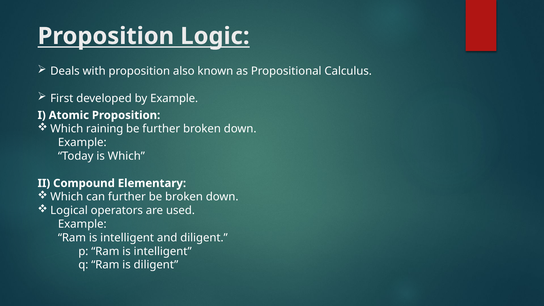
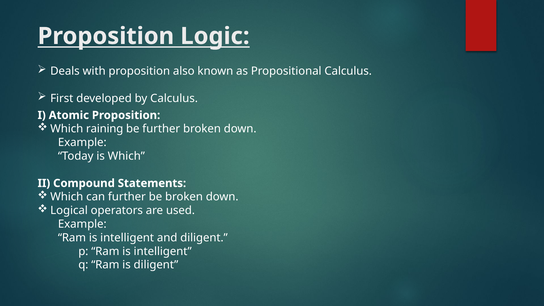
by Example: Example -> Calculus (174, 98)
Elementary: Elementary -> Statements (152, 183)
